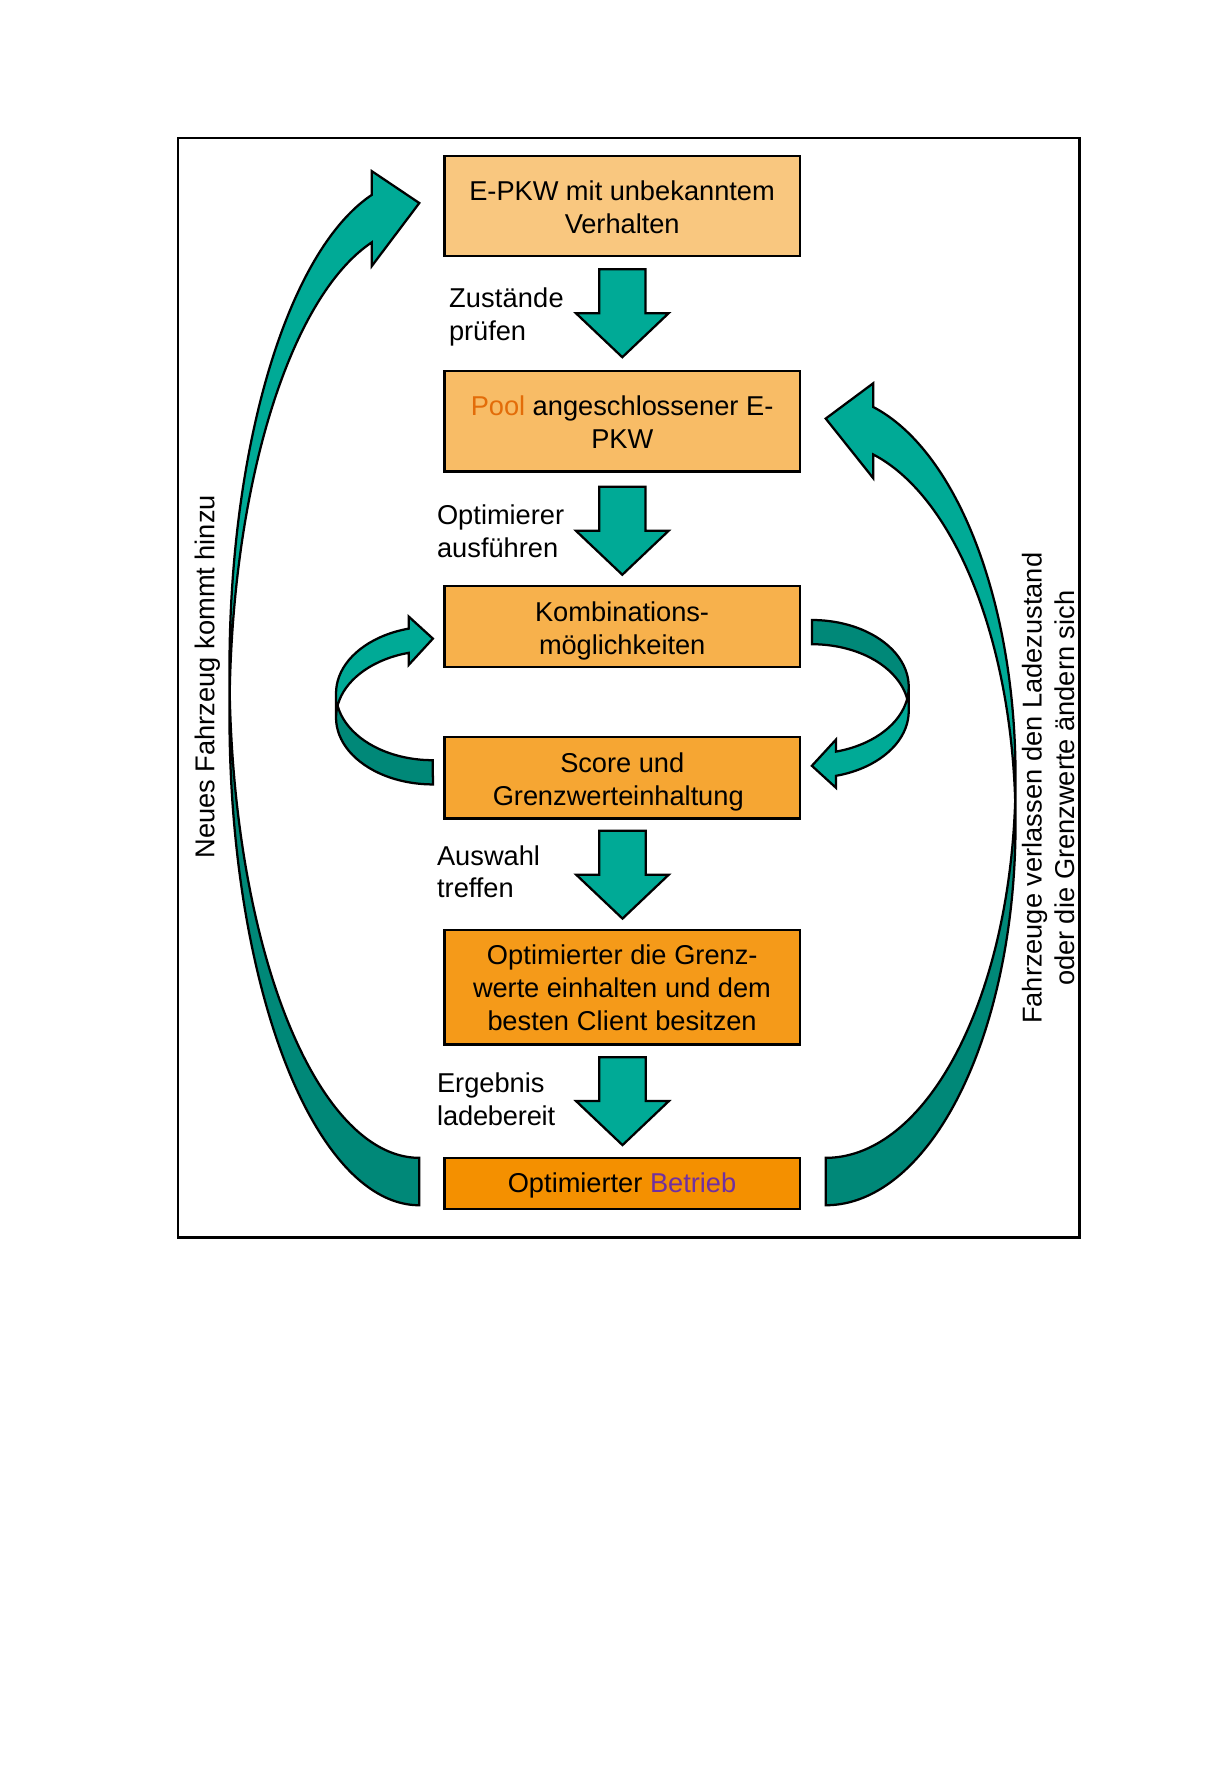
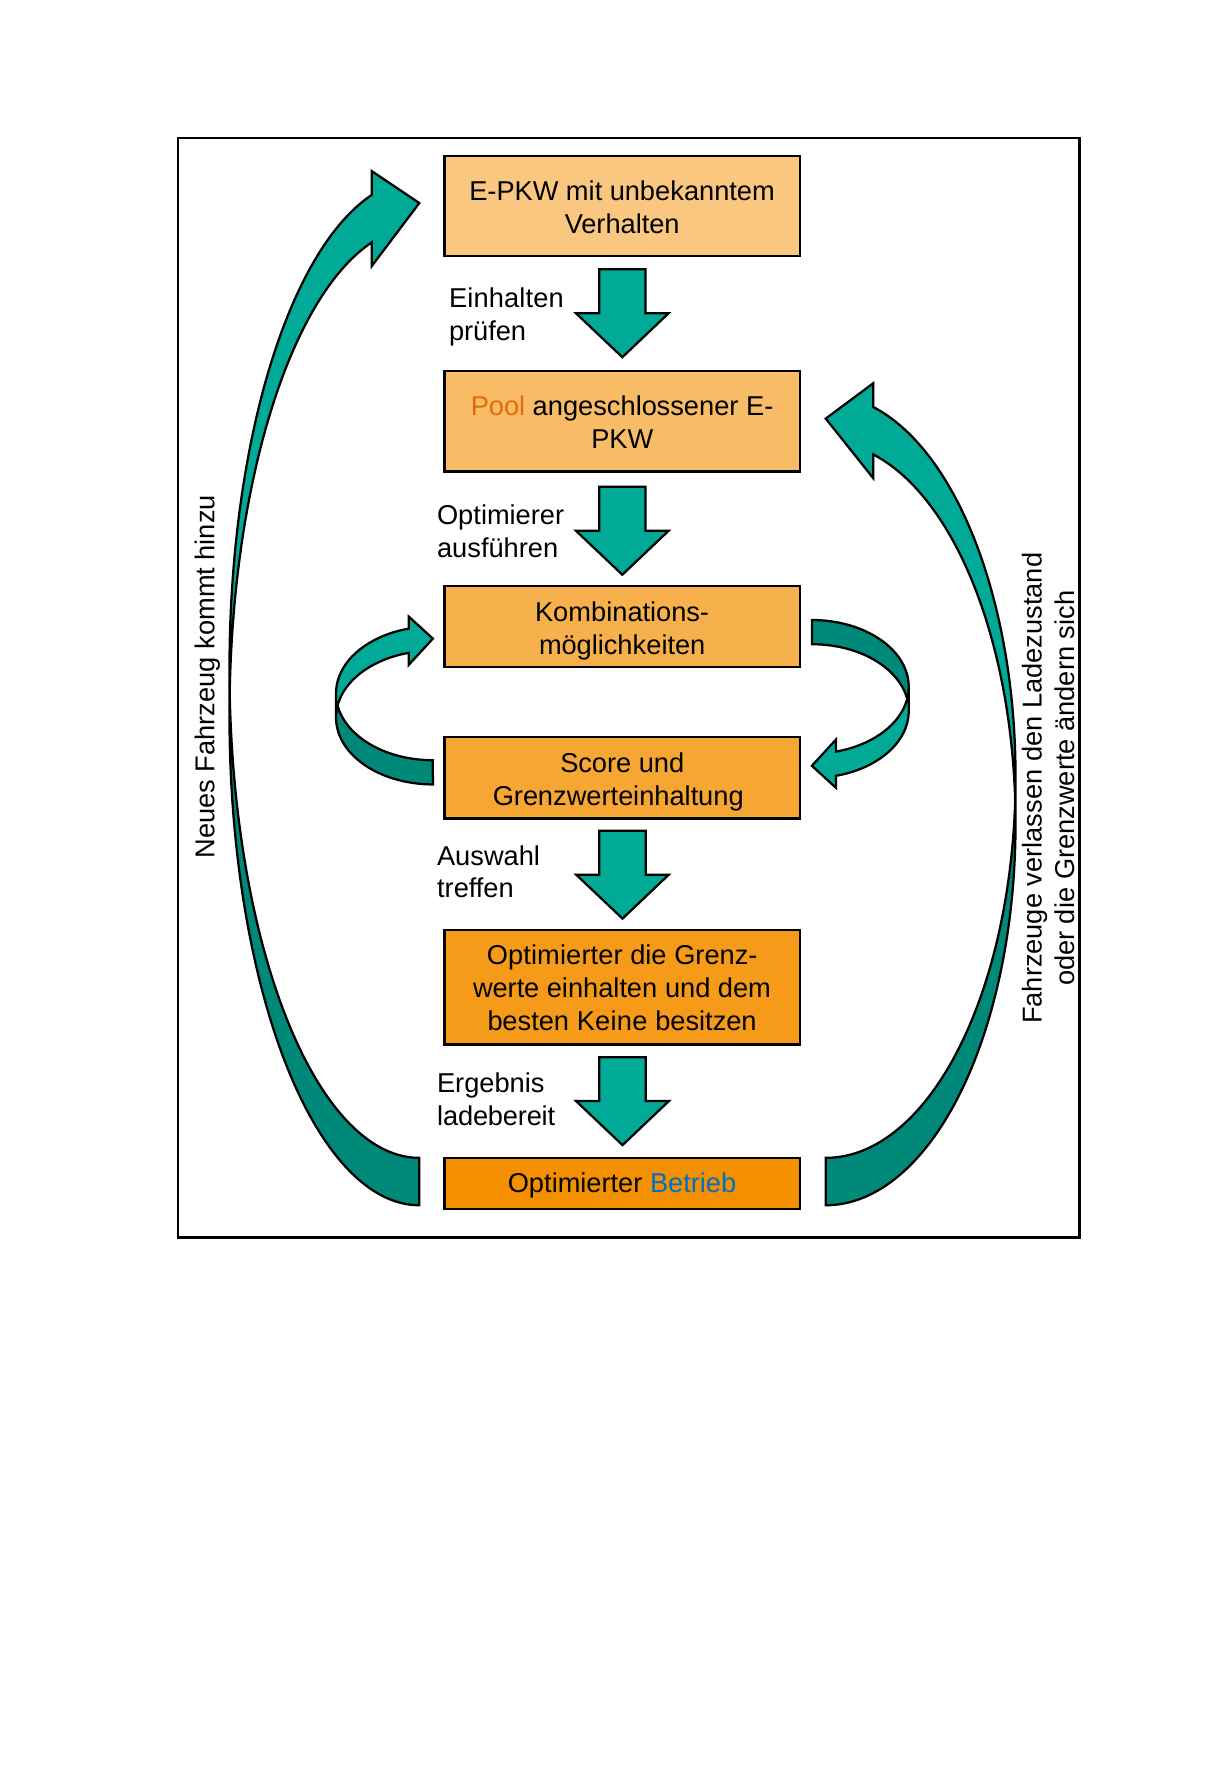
Zustände: Zustände -> Einhalten (506, 299)
Client: Client -> Keine (612, 1022)
Betrieb colour: purple -> blue (693, 1184)
